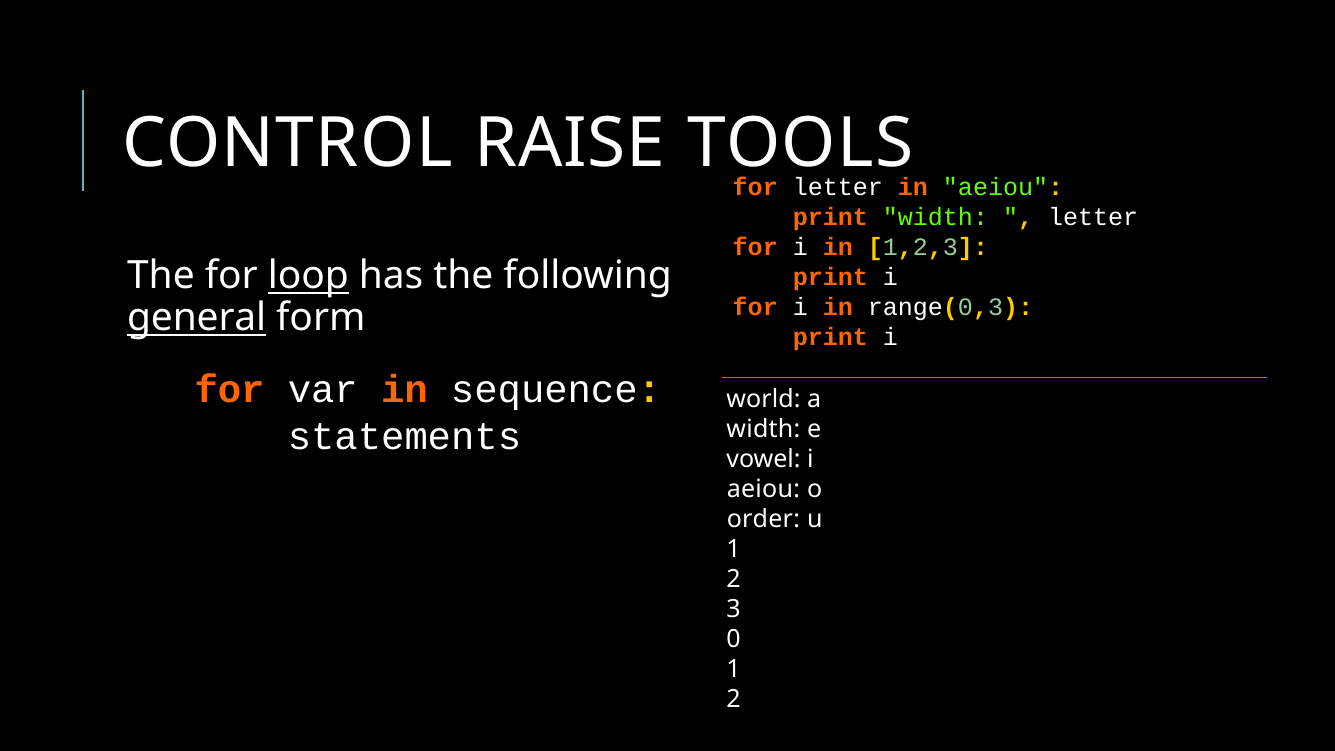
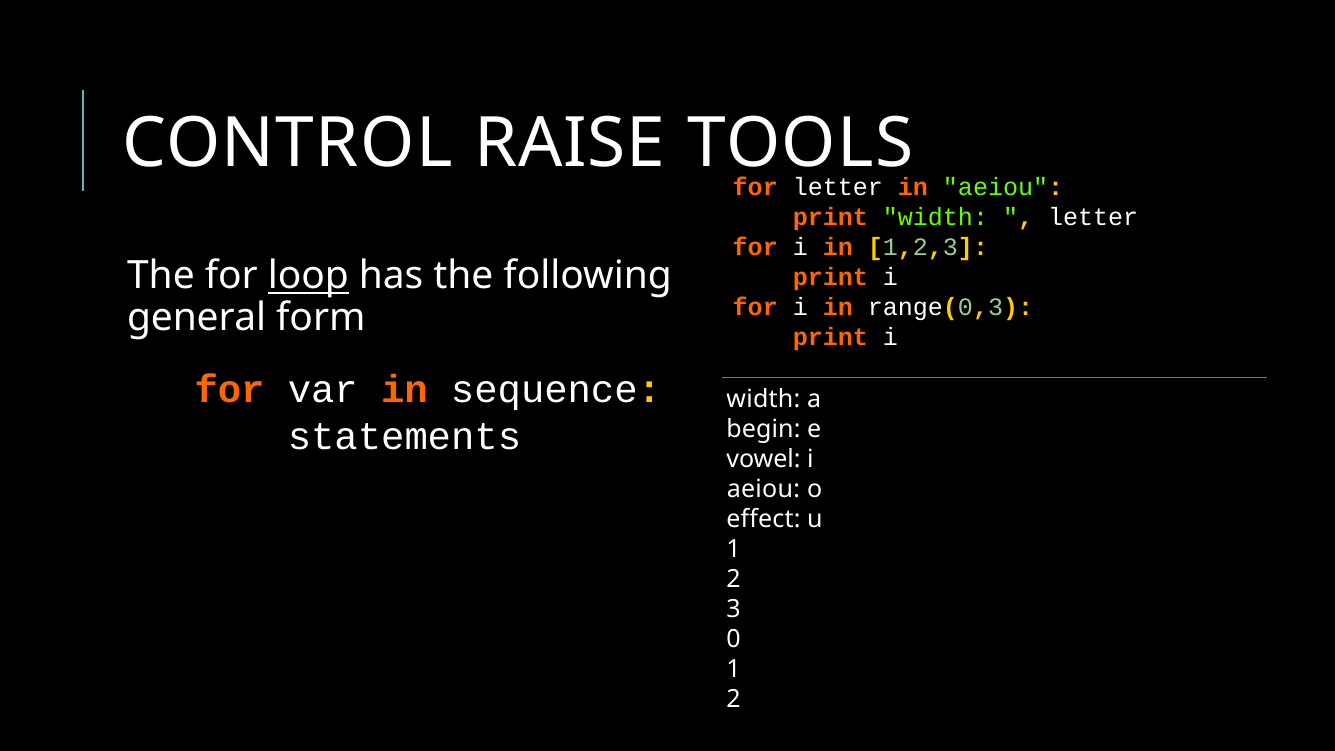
general underline: present -> none (197, 318)
world: world -> width (763, 399)
width: width -> begin (763, 429)
order: order -> effect (763, 519)
